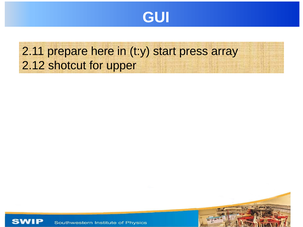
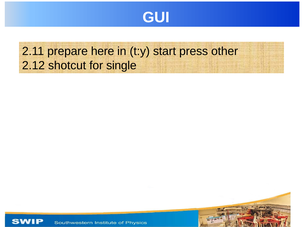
array: array -> other (225, 51)
upper: upper -> single (121, 66)
